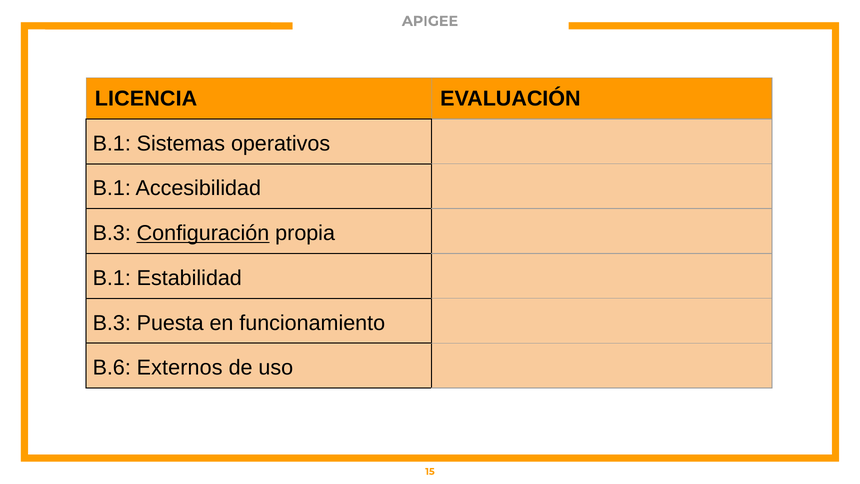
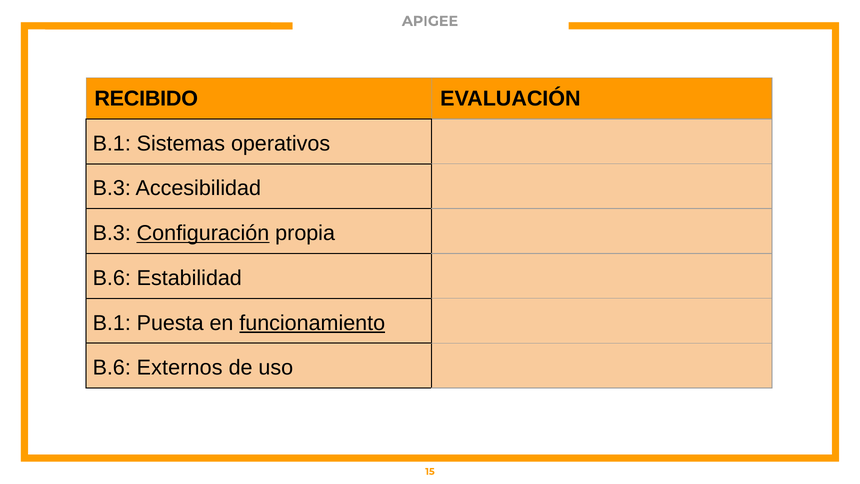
LICENCIA: LICENCIA -> RECIBIDO (146, 99)
B.1: B.1 -> B.3 (112, 188)
B.1: B.1 -> B.6 (112, 278)
B.3: B.3 -> B.1 (112, 323)
funcionamiento underline: none -> present (312, 323)
